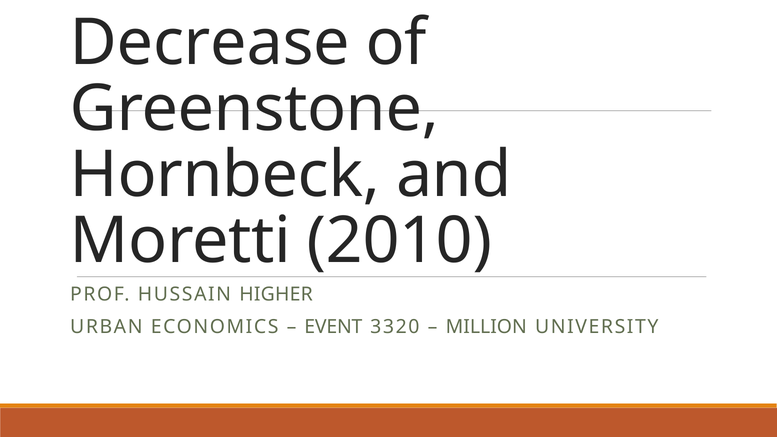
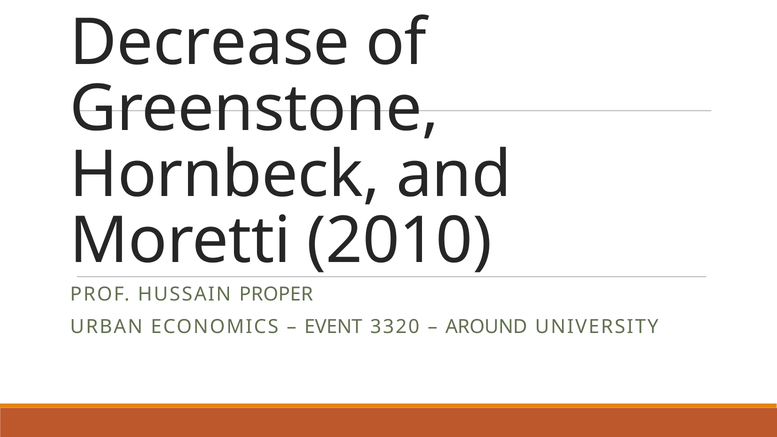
HIGHER: HIGHER -> PROPER (276, 294)
MILLION: MILLION -> AROUND (486, 327)
